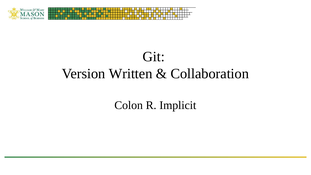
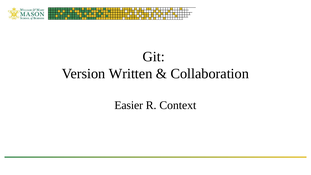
Colon: Colon -> Easier (129, 105)
Implicit: Implicit -> Context (178, 105)
